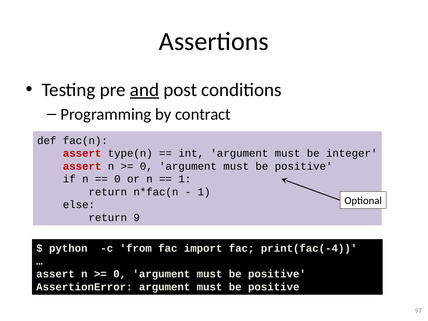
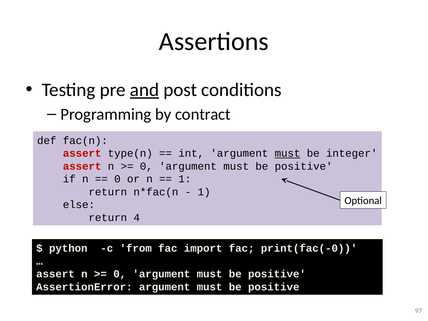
must underline: none -> present (288, 153)
9: 9 -> 4 (137, 218)
print(fac(-4: print(fac(-4 -> print(fac(-0 (309, 248)
